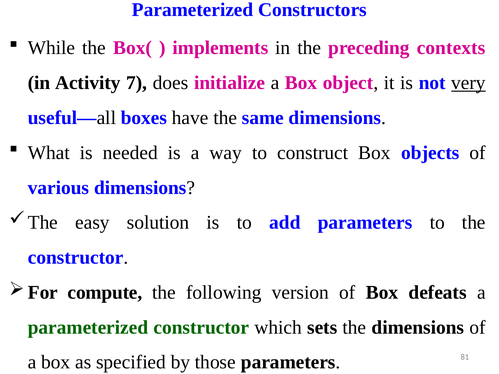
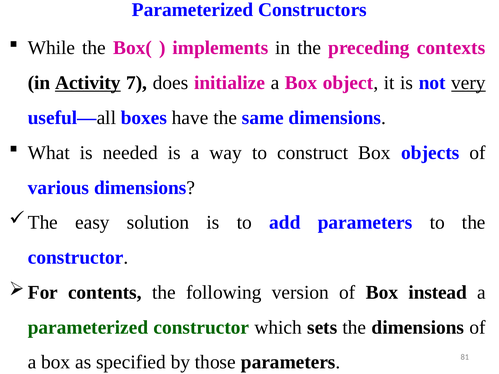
Activity underline: none -> present (88, 83)
compute: compute -> contents (105, 293)
defeats: defeats -> instead (438, 293)
